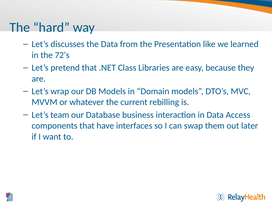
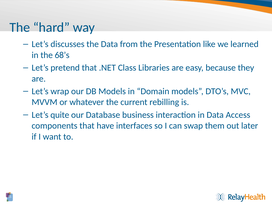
72’s: 72’s -> 68’s (62, 55)
team: team -> quite (60, 115)
